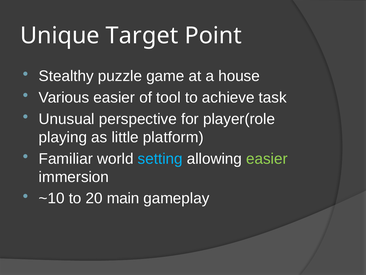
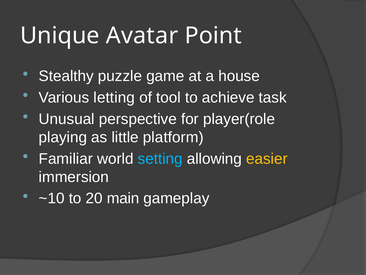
Target: Target -> Avatar (142, 35)
Various easier: easier -> letting (114, 97)
easier colour: light green -> yellow (267, 158)
